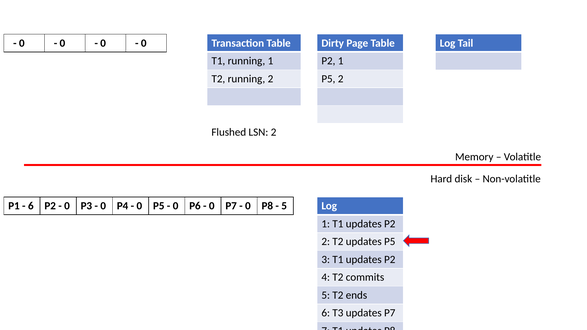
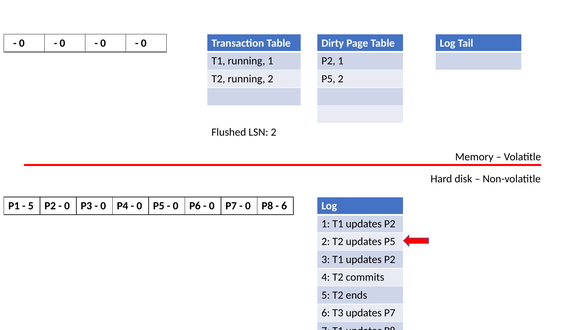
6: 6 -> 5 (31, 206)
5: 5 -> 6 (284, 206)
